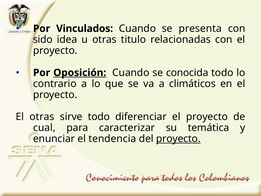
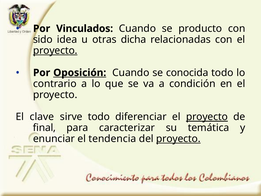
presenta: presenta -> producto (200, 29)
titulo: titulo -> dicha (134, 40)
proyecto underline: none -> present (55, 50)
climáticos: climáticos -> condición (192, 84)
El otras: otras -> clave (42, 117)
proyecto underline: none -> present (207, 117)
cual: cual -> final (44, 128)
